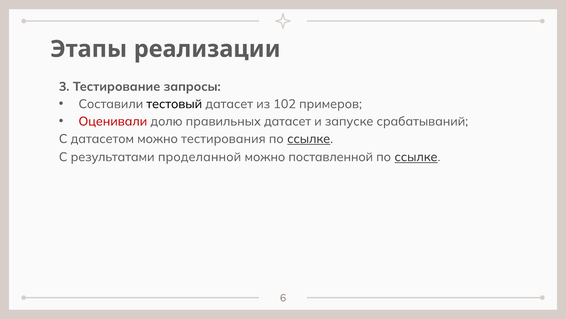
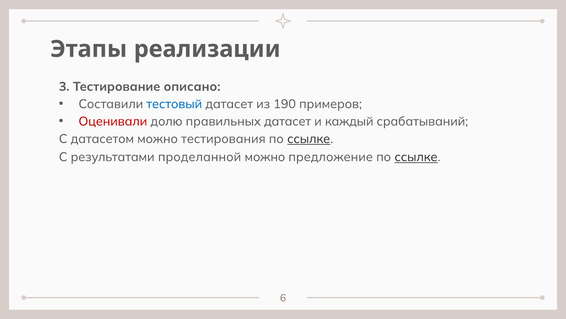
запросы: запросы -> описано (192, 86)
тестовый colour: black -> blue (174, 104)
102: 102 -> 190 (285, 104)
запуске: запуске -> каждый (349, 121)
поставленной: поставленной -> предложение (331, 157)
